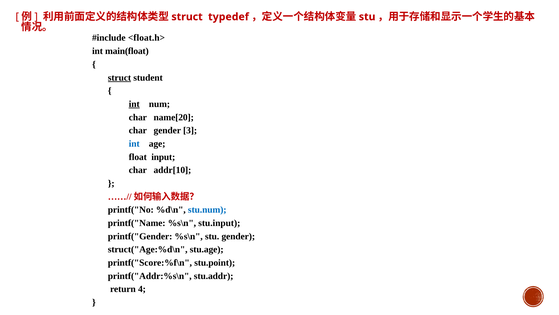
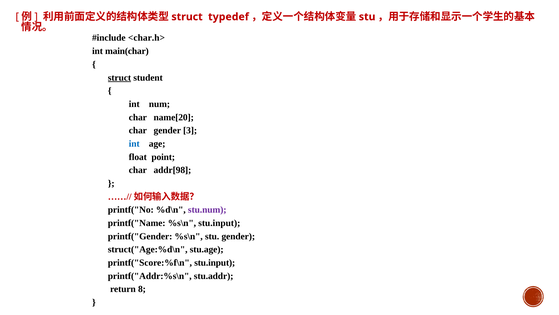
<float.h>: <float.h> -> <char.h> (146, 38)
main(float: main(float -> main(char (127, 51)
int underline: present -> none (134, 104)
input: input -> point (163, 157)
addr[10: addr[10 -> addr[98 (172, 170)
stu.num colour: blue -> purple (207, 210)
printf("Score:%f\n stu.point: stu.point -> stu.input (215, 262)
4: 4 -> 8 (142, 289)
